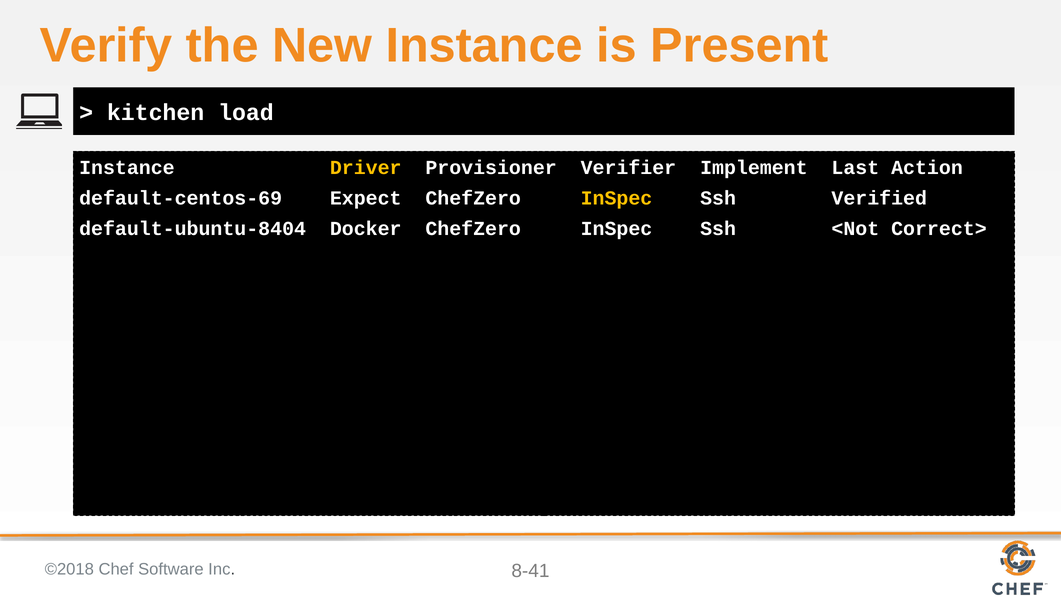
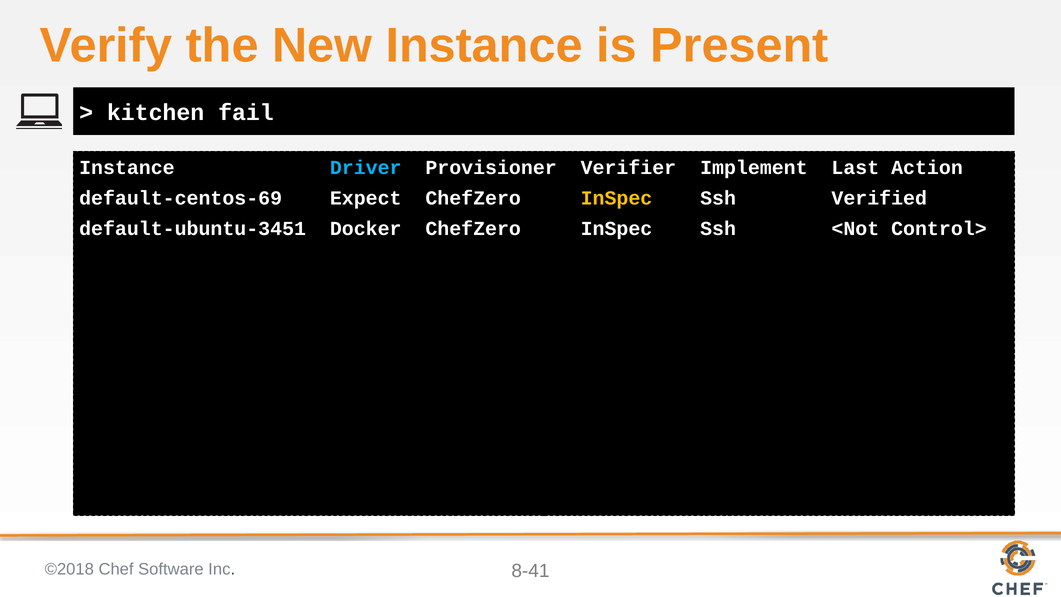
load: load -> fail (246, 113)
Driver colour: yellow -> light blue (366, 167)
default-ubuntu-8404: default-ubuntu-8404 -> default-ubuntu-3451 (193, 228)
Correct>: Correct> -> Control> (939, 228)
